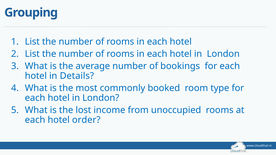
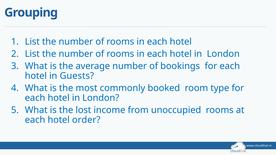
Details: Details -> Guests (77, 76)
